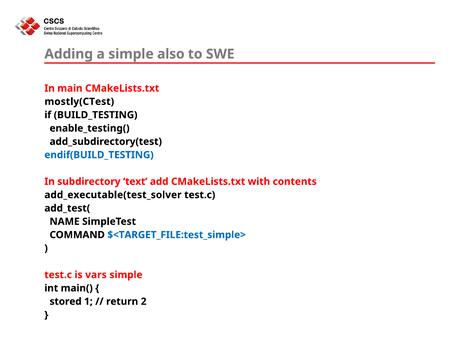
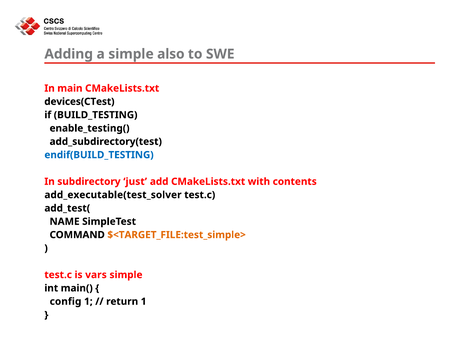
mostly(CTest: mostly(CTest -> devices(CTest (79, 102)
text: text -> just (135, 182)
$<TARGET_FILE:test_simple> colour: blue -> orange (177, 235)
stored: stored -> config (66, 302)
return 2: 2 -> 1 (144, 302)
